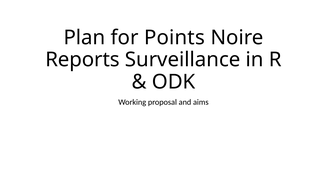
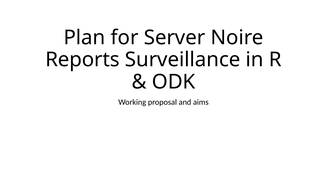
Points: Points -> Server (175, 38)
